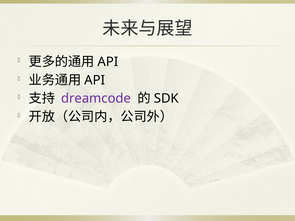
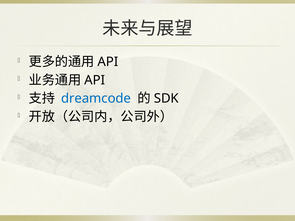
dreamcode colour: purple -> blue (96, 99)
